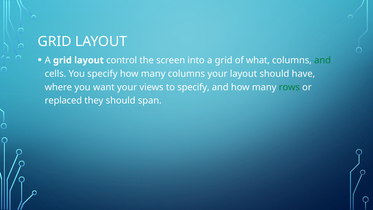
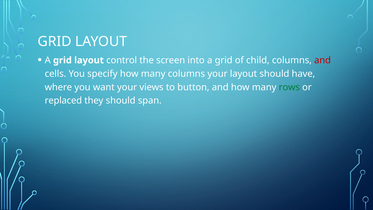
what: what -> child (258, 60)
and colour: green -> red (323, 60)
to specify: specify -> button (193, 87)
